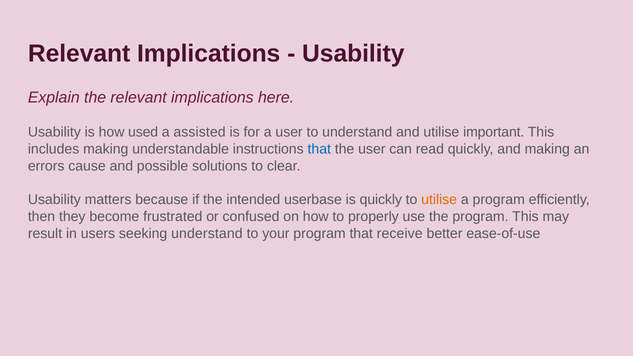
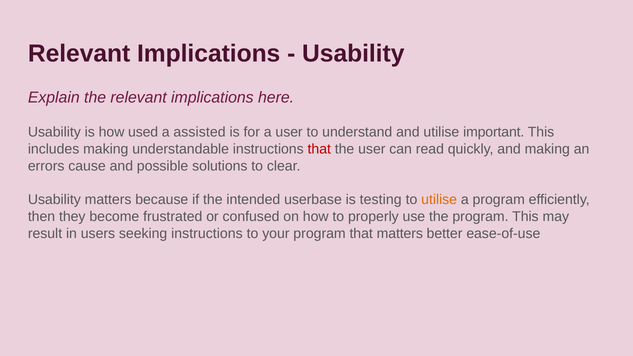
that colour: blue -> red (319, 149)
is quickly: quickly -> testing (381, 200)
seeking understand: understand -> instructions (207, 234)
that receive: receive -> matters (400, 234)
